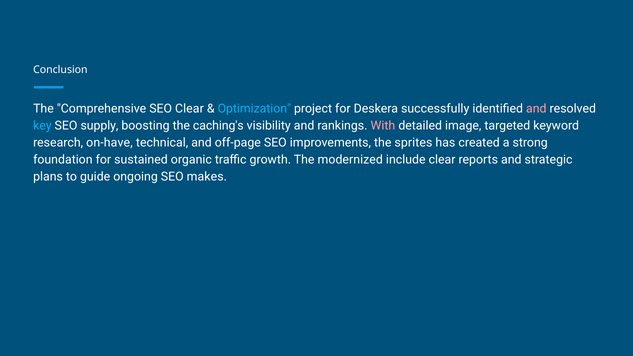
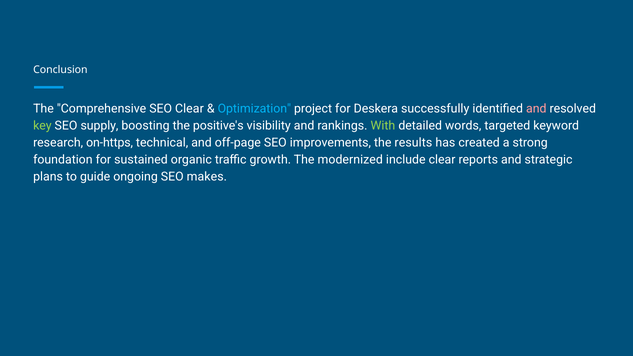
key colour: light blue -> light green (42, 126)
caching's: caching's -> positive's (218, 126)
With colour: pink -> light green (383, 126)
image: image -> words (463, 126)
on-have: on-have -> on-https (110, 143)
sprites: sprites -> results (413, 143)
